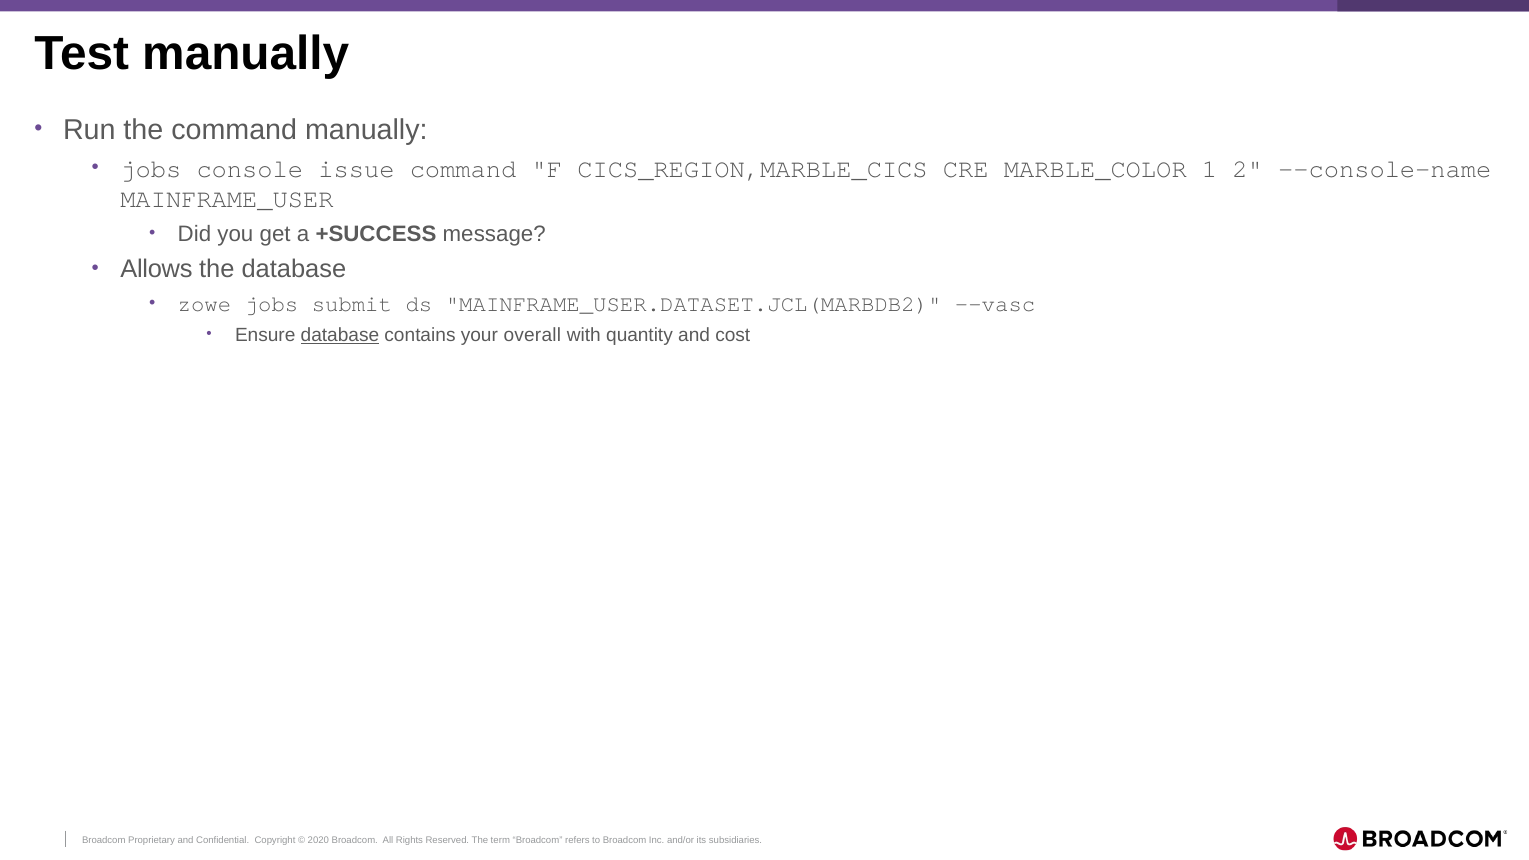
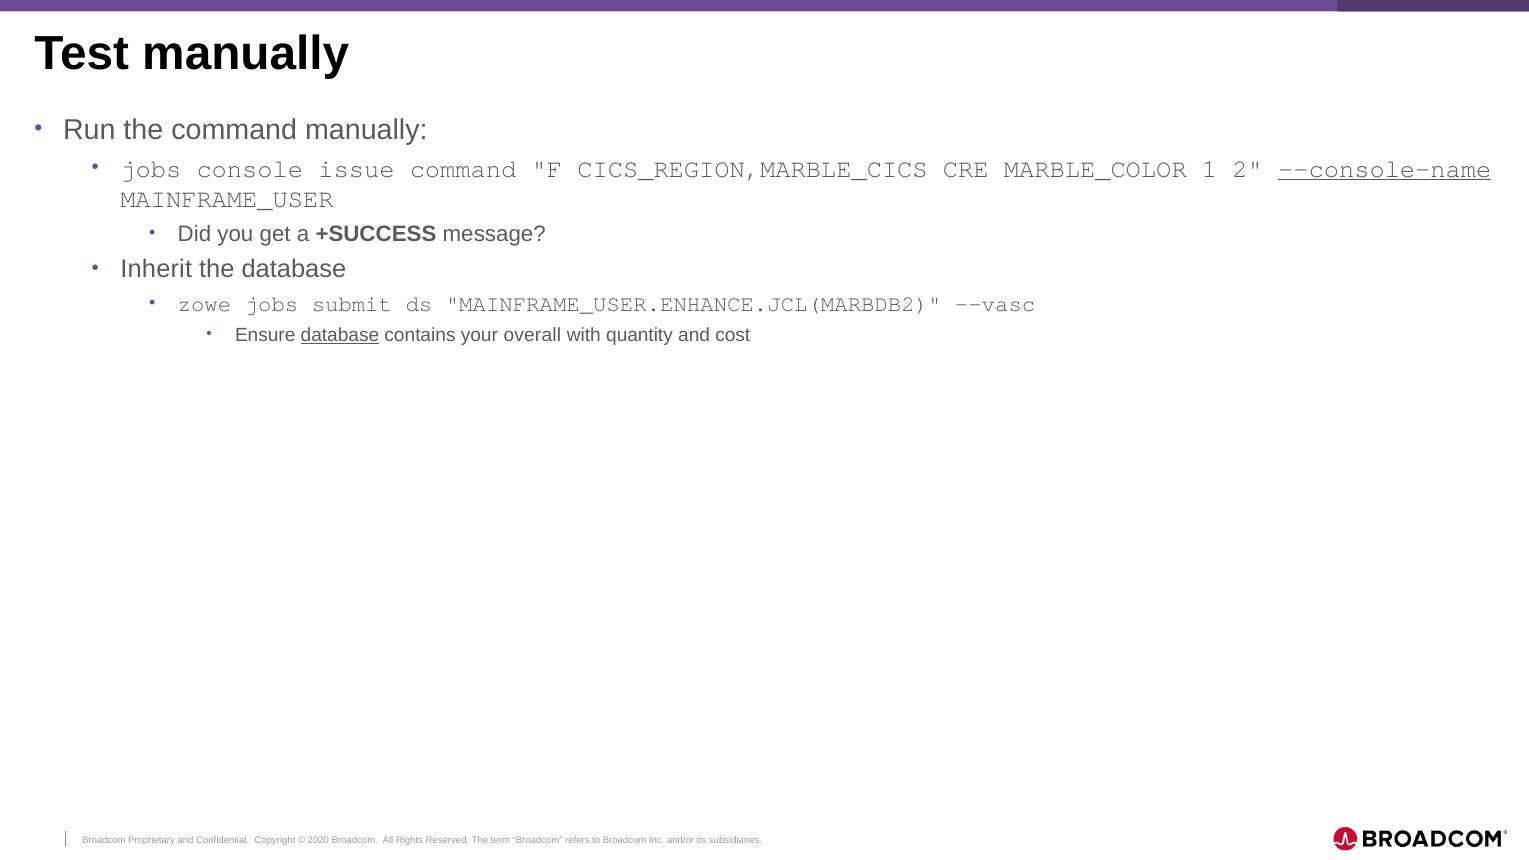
--console-name underline: none -> present (1385, 169)
Allows: Allows -> Inherit (156, 269)
MAINFRAME_USER.DATASET.JCL(MARBDB2: MAINFRAME_USER.DATASET.JCL(MARBDB2 -> MAINFRAME_USER.ENHANCE.JCL(MARBDB2 (694, 304)
